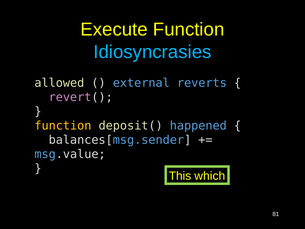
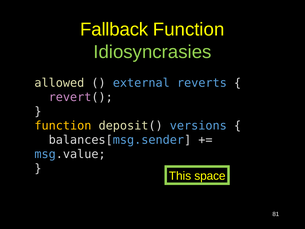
Execute: Execute -> Fallback (114, 30)
Idiosyncrasies colour: light blue -> light green (152, 52)
happened: happened -> versions (198, 126)
which: which -> space (210, 176)
